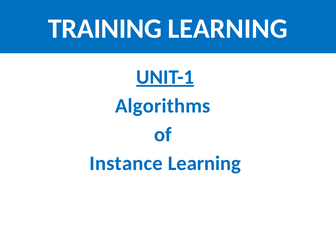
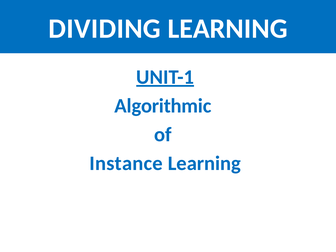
TRAINING: TRAINING -> DIVIDING (105, 29)
Algorithms: Algorithms -> Algorithmic (163, 106)
